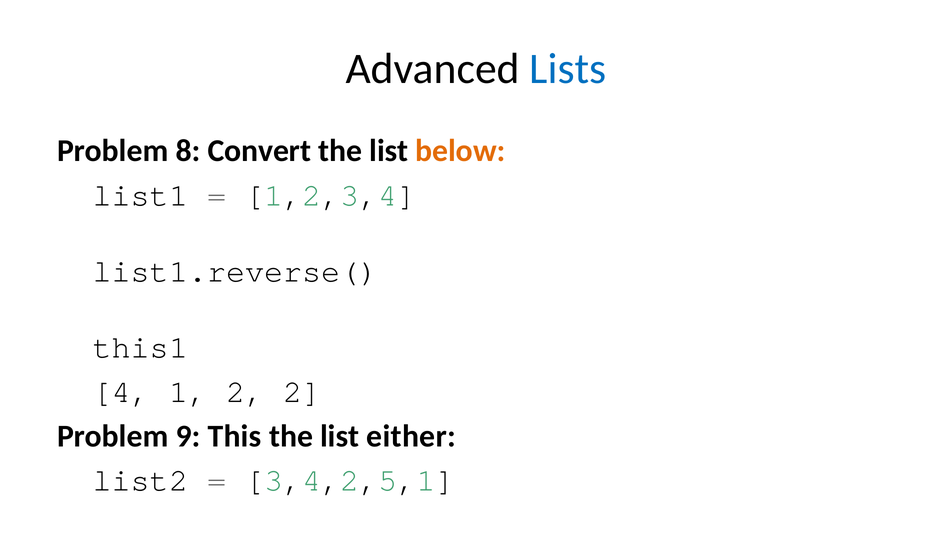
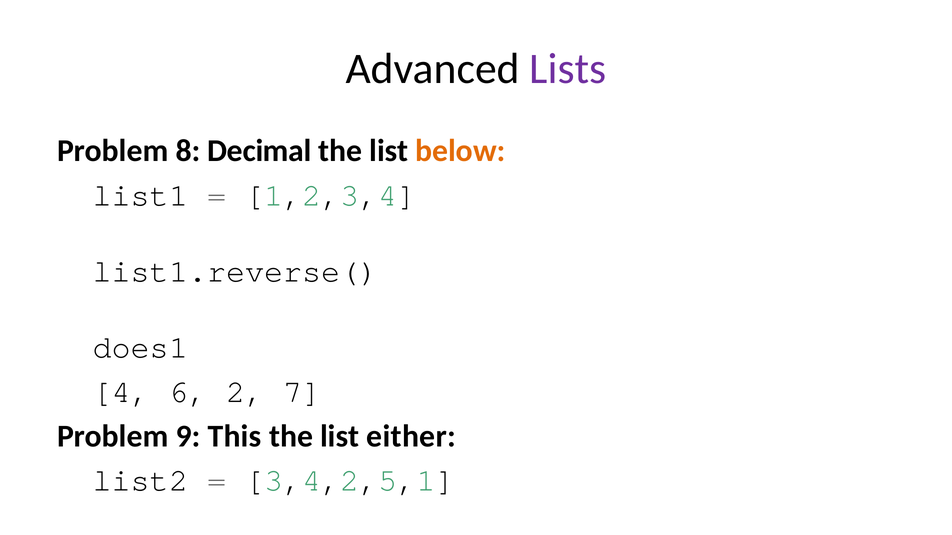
Lists colour: blue -> purple (568, 69)
Convert: Convert -> Decimal (259, 151)
this1: this1 -> does1 (140, 348)
4 1: 1 -> 6 (188, 392)
2 2: 2 -> 7 (302, 392)
